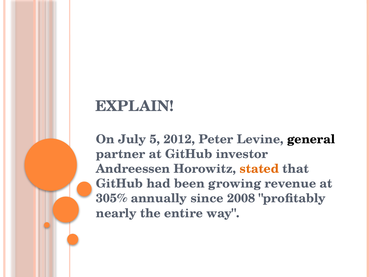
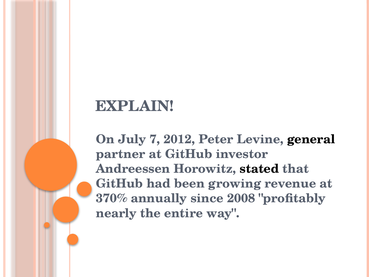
5: 5 -> 7 (155, 139)
stated colour: orange -> black (259, 169)
305%: 305% -> 370% (112, 198)
